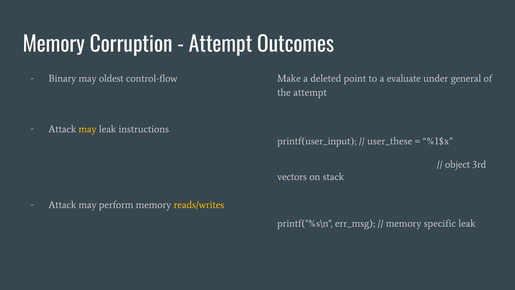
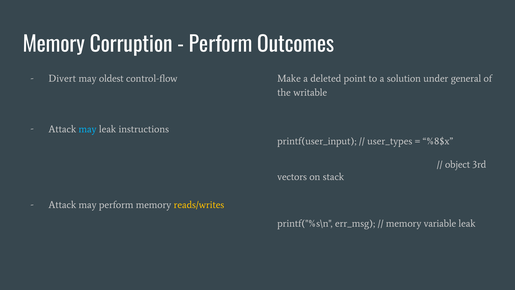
Attempt: Attempt -> Perform (221, 45)
Binary: Binary -> Divert (62, 79)
evaluate: evaluate -> solution (404, 79)
the attempt: attempt -> writable (310, 92)
may colour: yellow -> light blue (88, 129)
user_these: user_these -> user_types (390, 141)
%1$x: %1$x -> %8$x (438, 141)
specific: specific -> variable (440, 223)
